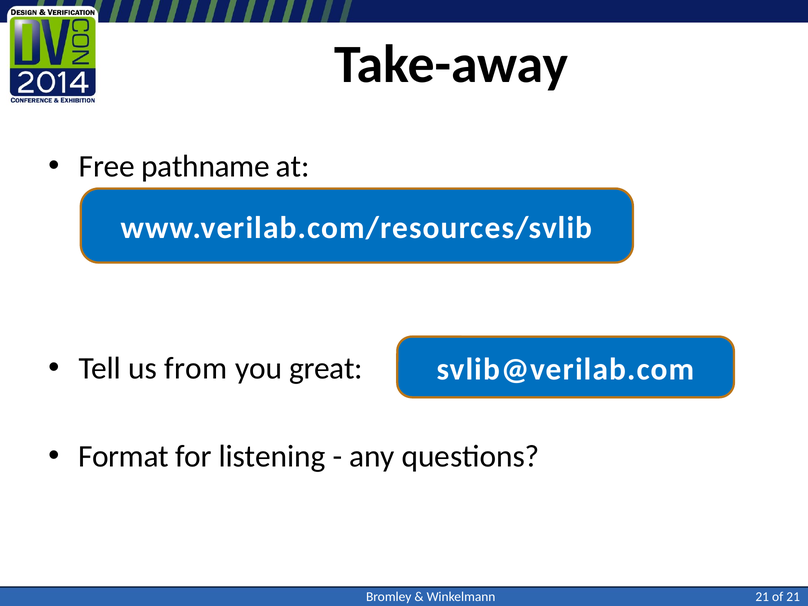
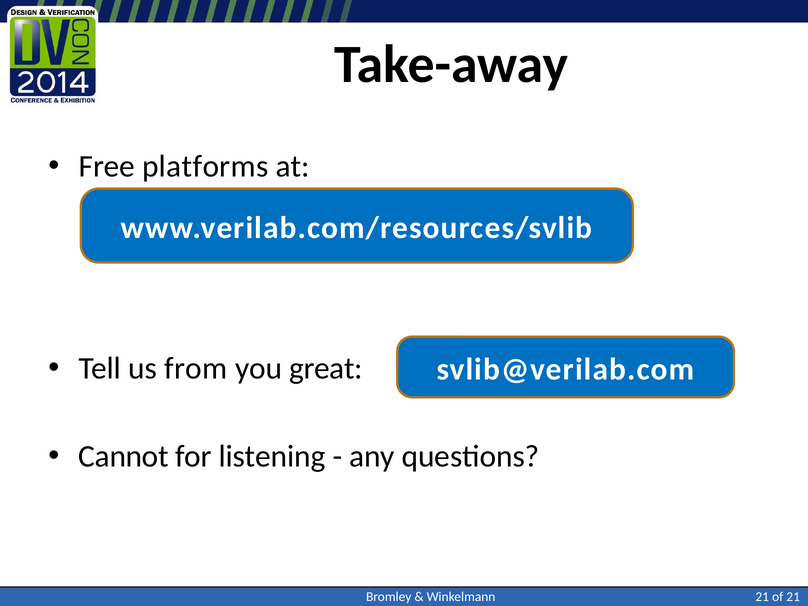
pathname: pathname -> platforms (205, 166)
Format: Format -> Cannot (124, 456)
